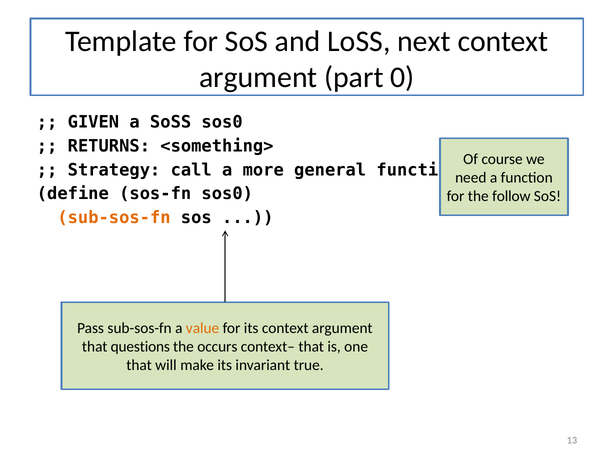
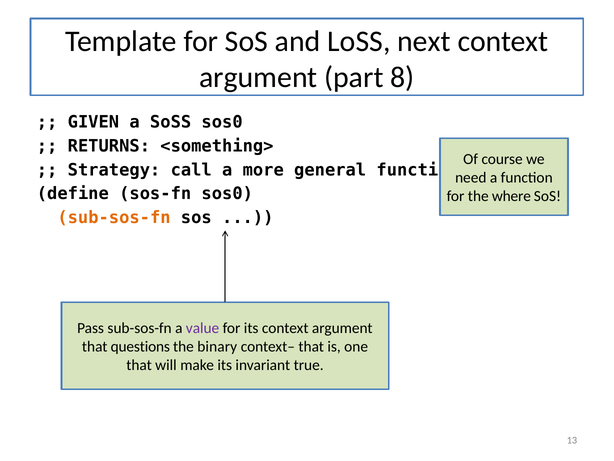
0: 0 -> 8 (402, 77)
follow: follow -> where (511, 196)
value colour: orange -> purple (203, 328)
occurs: occurs -> binary (217, 346)
